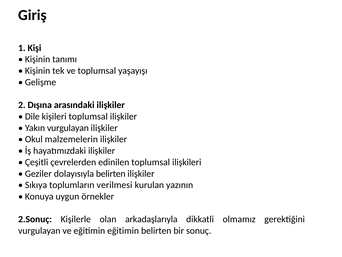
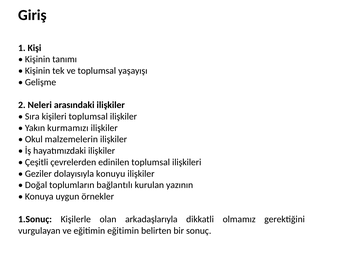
Dışına: Dışına -> Neleri (40, 105)
Dile: Dile -> Sıra (32, 116)
Yakın vurgulayan: vurgulayan -> kurmamızı (68, 128)
dolayısıyla belirten: belirten -> konuyu (111, 173)
Sıkıya: Sıkıya -> Doğal (36, 185)
verilmesi: verilmesi -> bağlantılı (115, 185)
2.Sonuç: 2.Sonuç -> 1.Sonuç (35, 219)
